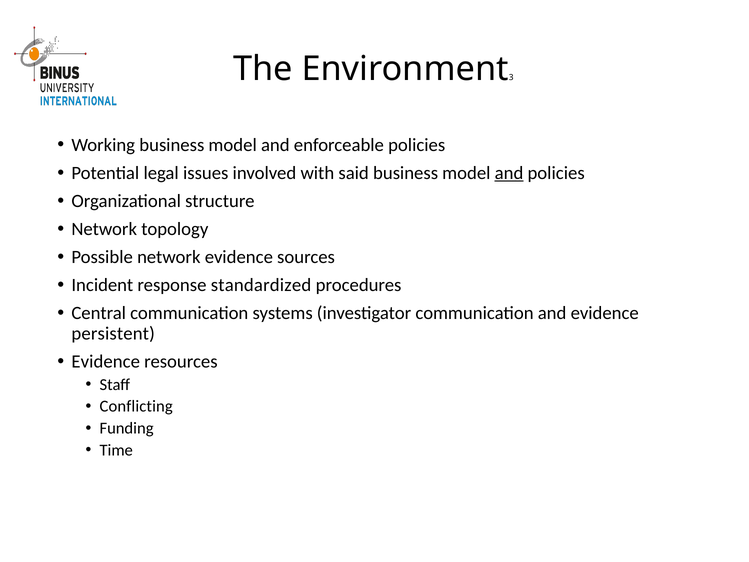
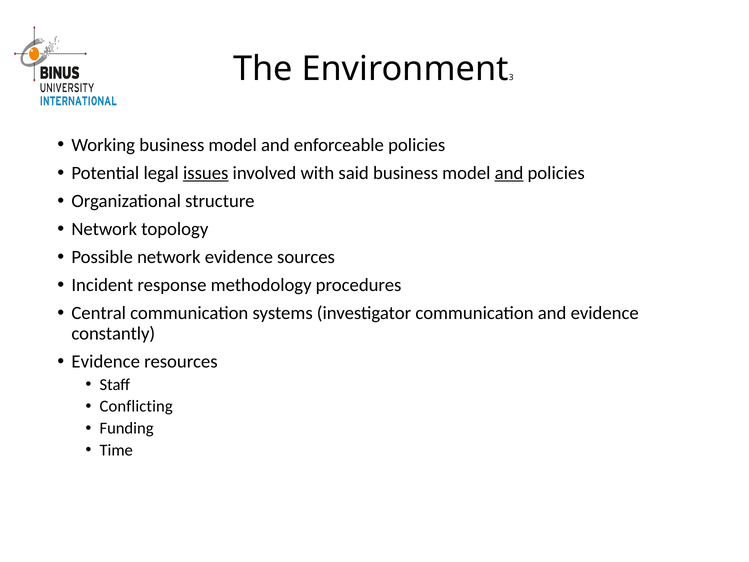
issues underline: none -> present (206, 173)
standardized: standardized -> methodology (261, 285)
persistent: persistent -> constantly (113, 333)
